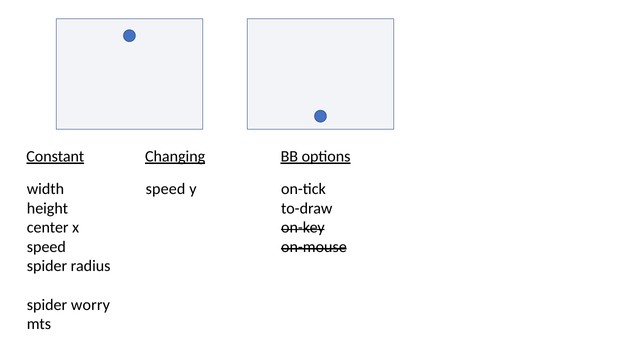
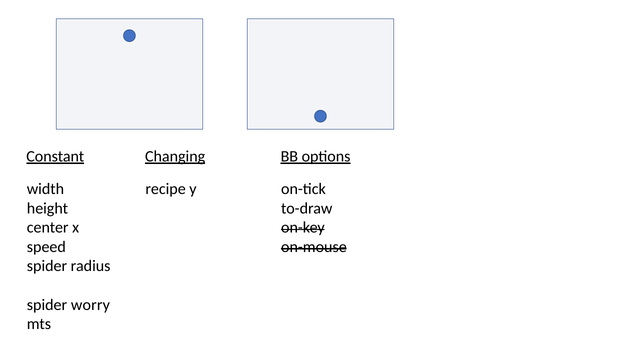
speed: speed -> recipe (166, 189)
